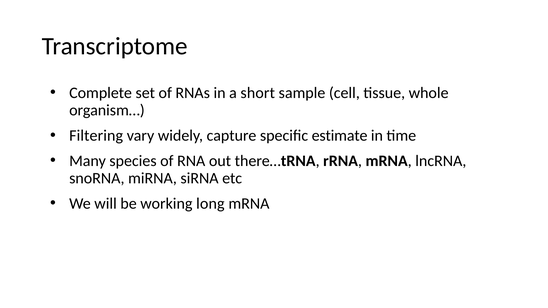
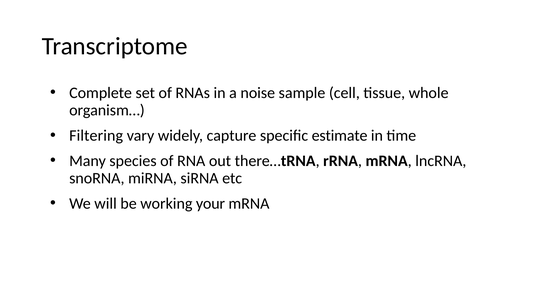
short: short -> noise (258, 93)
long: long -> your (210, 204)
